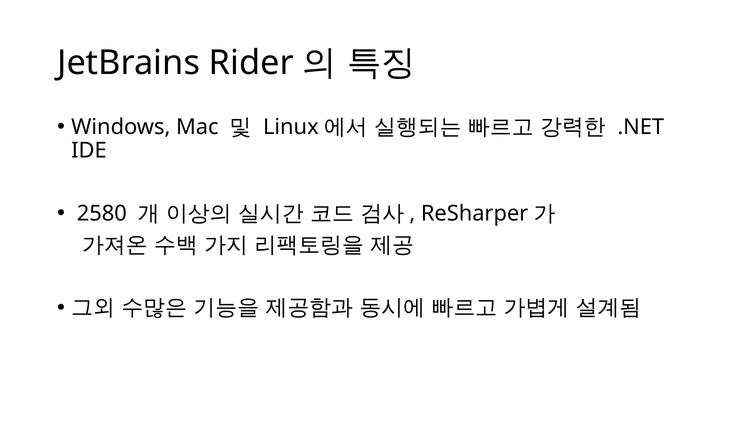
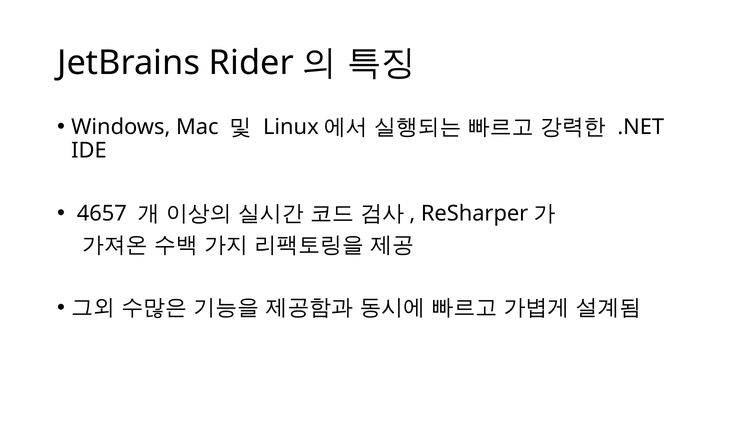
2580: 2580 -> 4657 (102, 213)
